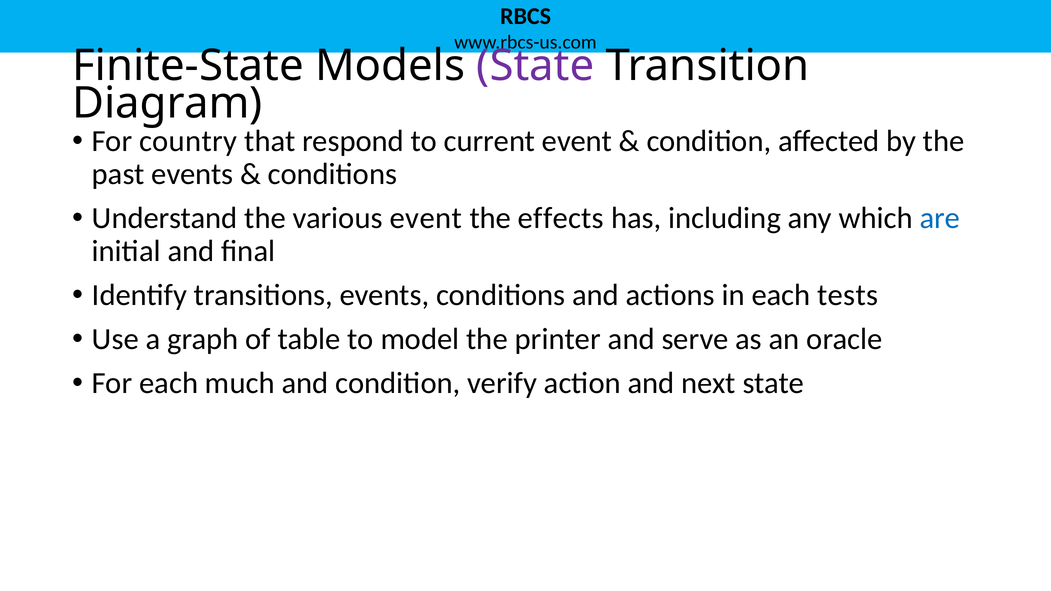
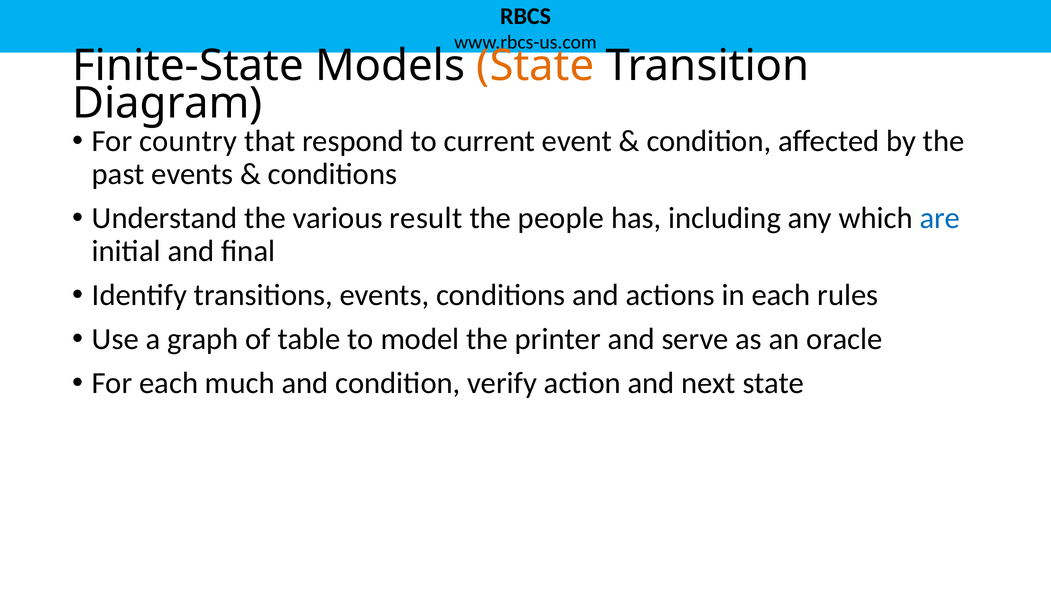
State colour: purple -> orange (535, 66)
various event: event -> result (426, 218)
effects: effects -> people (561, 218)
tests: tests -> rules (848, 295)
